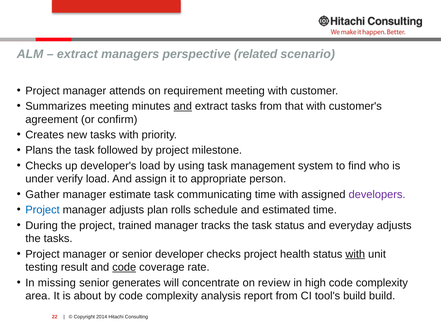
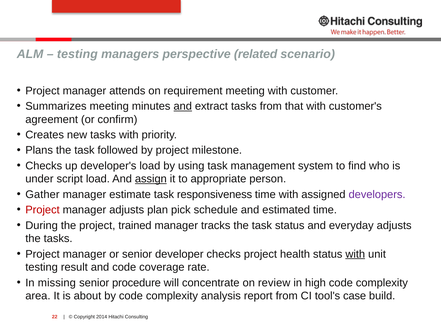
extract: extract -> testing (77, 54)
verify: verify -> script (70, 179)
assign underline: none -> present (151, 179)
communicating: communicating -> responsiveness (215, 194)
Project colour: blue -> red (43, 210)
rolls: rolls -> pick (181, 210)
code underline: present -> none (124, 267)
generates: generates -> procedure (136, 283)
tool's build: build -> case (355, 296)
